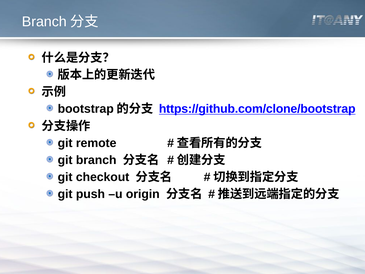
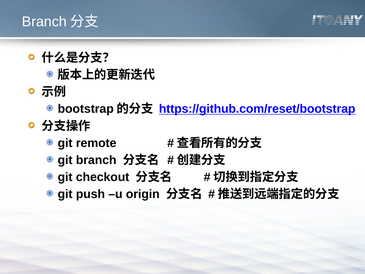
https://github.com/clone/bootstrap: https://github.com/clone/bootstrap -> https://github.com/reset/bootstrap (257, 109)
